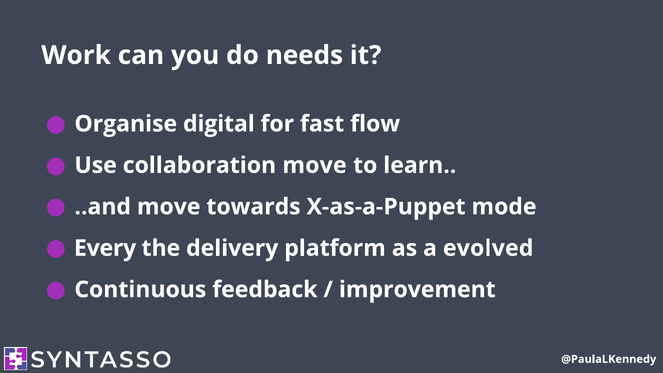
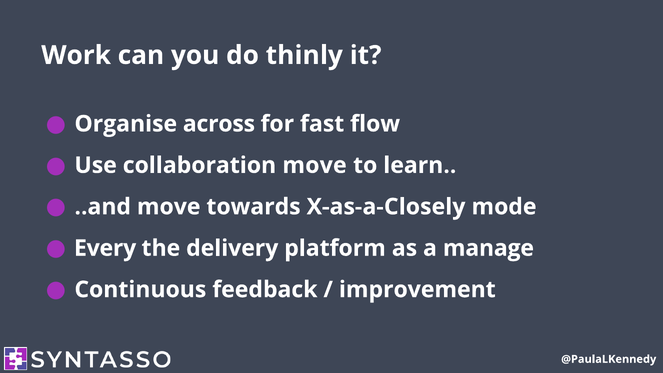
needs: needs -> thinly (304, 55)
digital: digital -> across (219, 124)
X-as-a-Puppet: X-as-a-Puppet -> X-as-a-Closely (386, 207)
evolved: evolved -> manage (488, 248)
